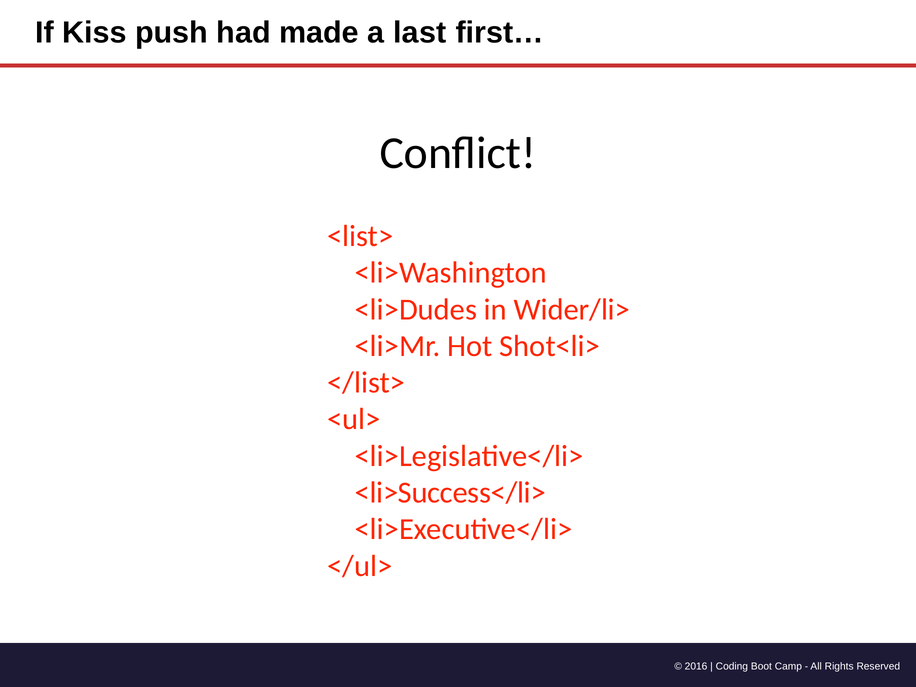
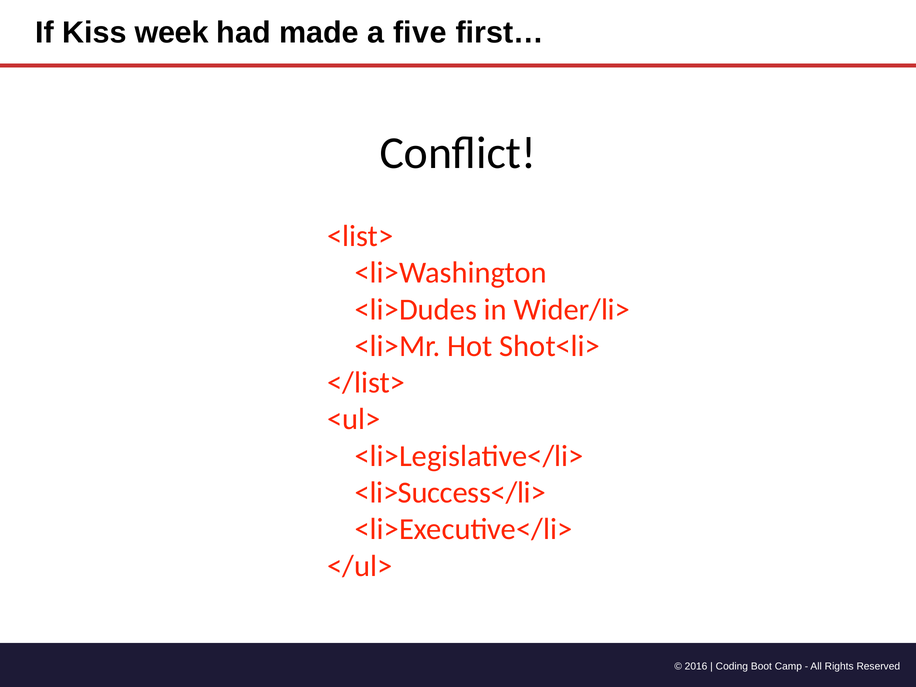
push: push -> week (172, 33)
last: last -> five (420, 33)
